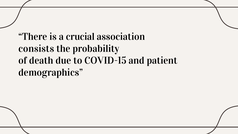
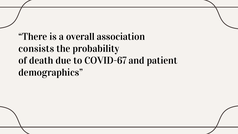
crucial: crucial -> overall (80, 37)
COVID-15: COVID-15 -> COVID-67 (105, 60)
